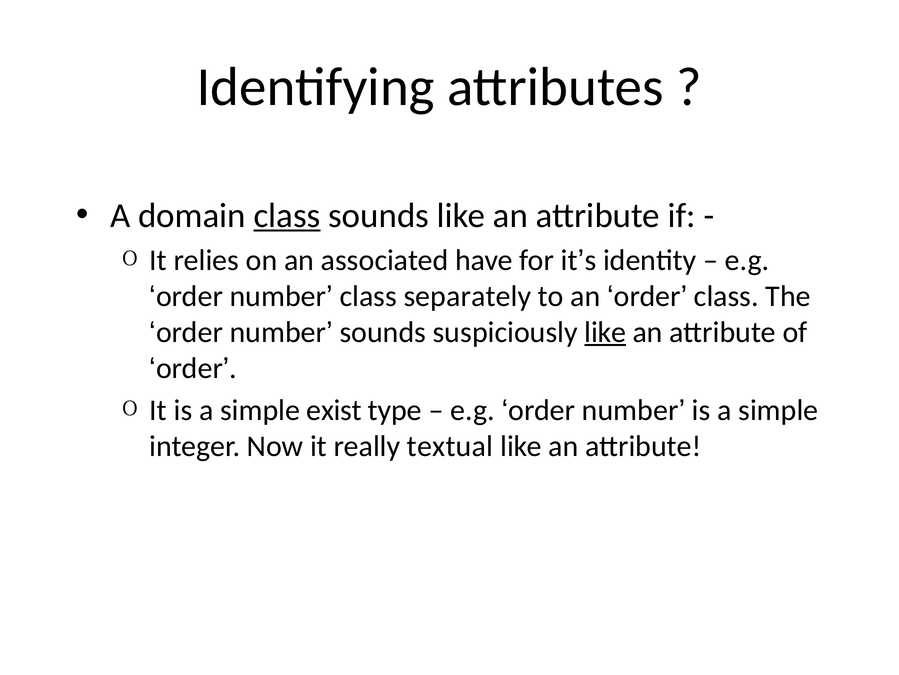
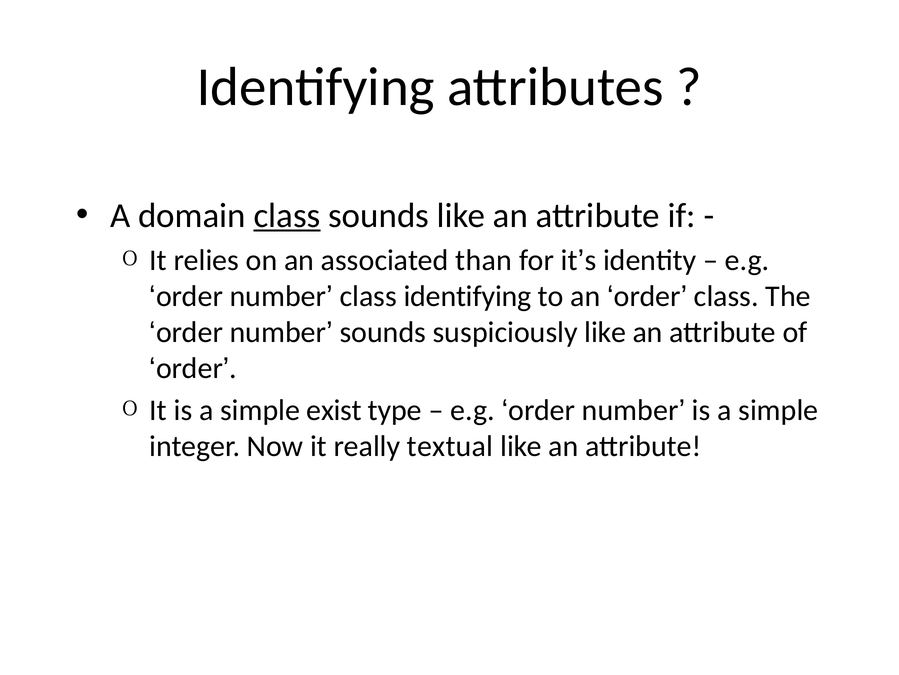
have: have -> than (484, 260)
class separately: separately -> identifying (467, 296)
like underline: present -> none (605, 332)
